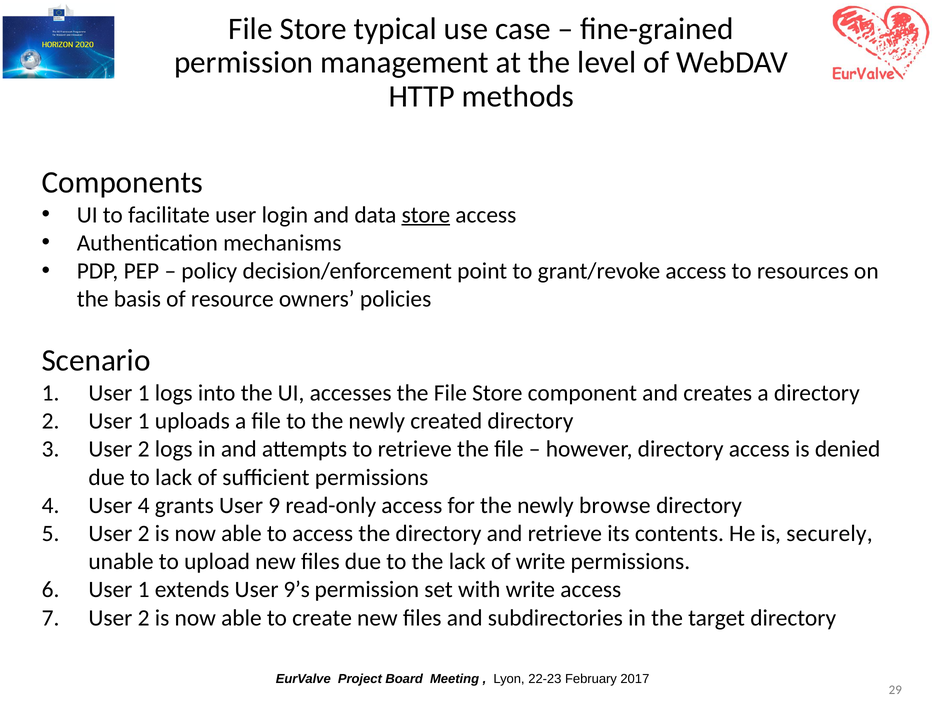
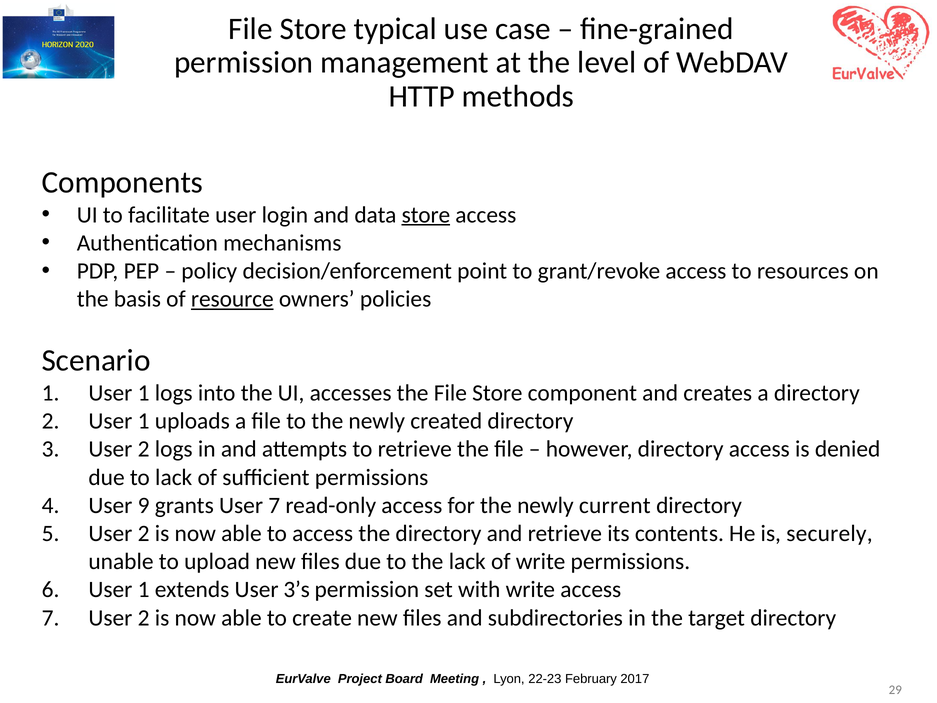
resource underline: none -> present (232, 299)
User 4: 4 -> 9 (144, 505)
User 9: 9 -> 7 (274, 505)
browse: browse -> current (615, 505)
9’s: 9’s -> 3’s (297, 590)
